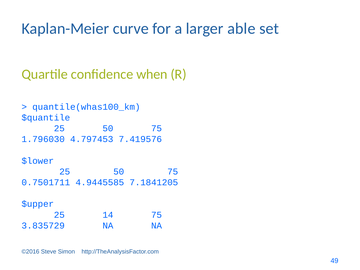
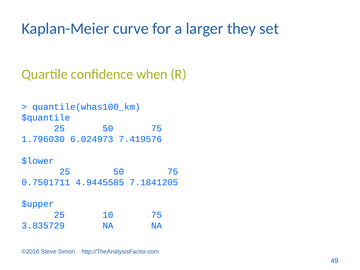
able: able -> they (241, 29)
4.797453: 4.797453 -> 6.024973 (92, 139)
14: 14 -> 10 (108, 215)
